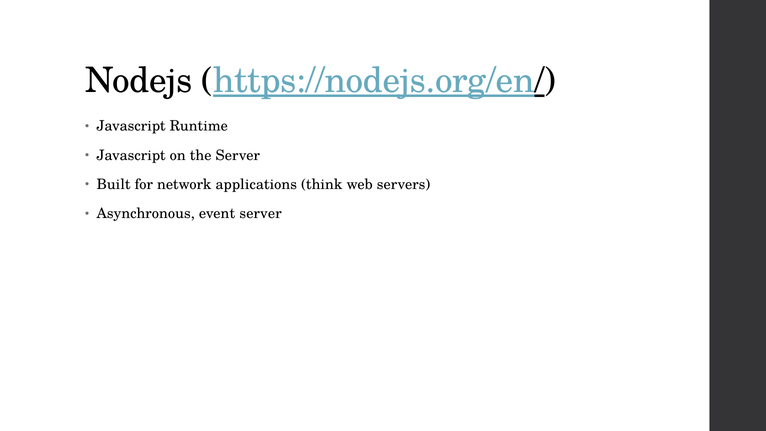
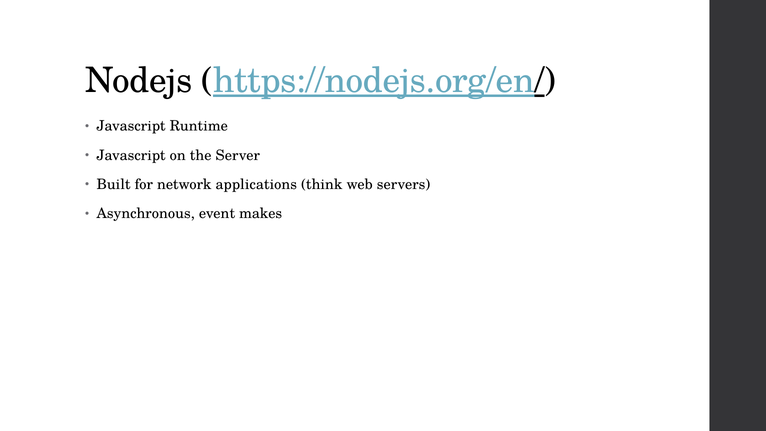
event server: server -> makes (261, 214)
